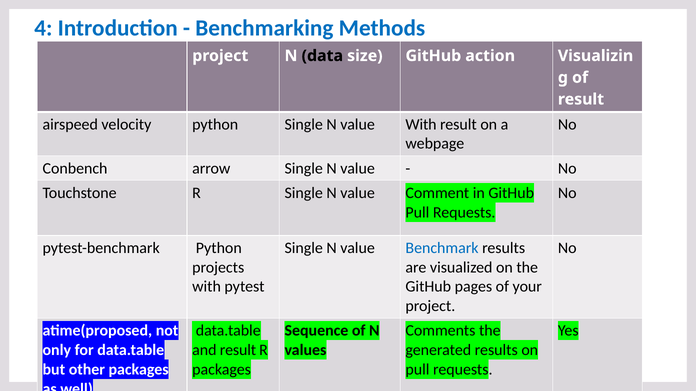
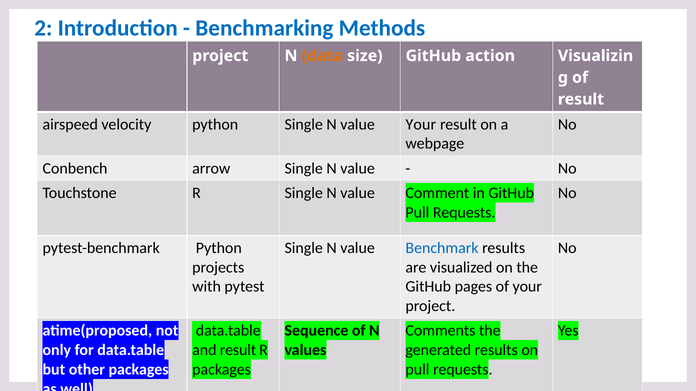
4: 4 -> 2 (43, 28)
data colour: black -> orange (322, 56)
value With: With -> Your (421, 124)
